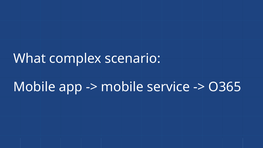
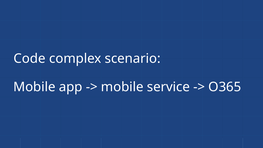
What: What -> Code (29, 58)
